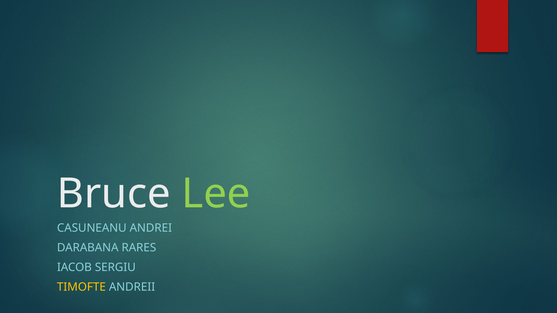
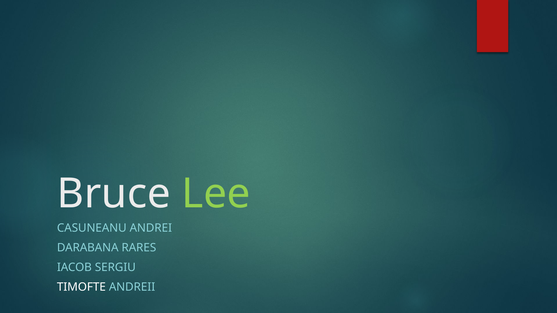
TIMOFTE colour: yellow -> white (81, 287)
